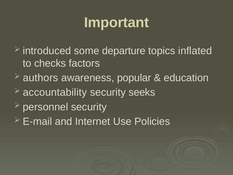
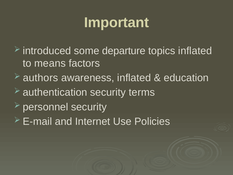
checks: checks -> means (50, 63)
awareness popular: popular -> inflated (134, 78)
accountability: accountability -> authentication (55, 92)
seeks: seeks -> terms (142, 92)
